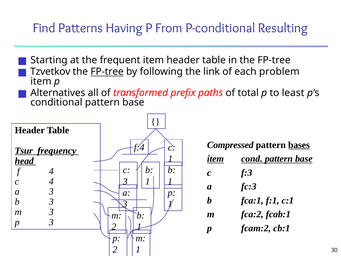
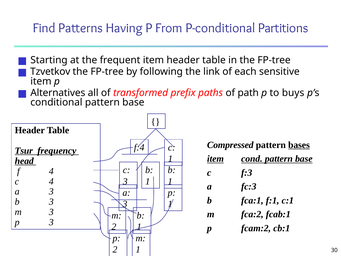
Resulting: Resulting -> Partitions (283, 28)
FP-tree underline: present -> none (107, 72)
problem: problem -> sensitive (279, 72)
total: total -> path (248, 93)
least: least -> buys (293, 93)
